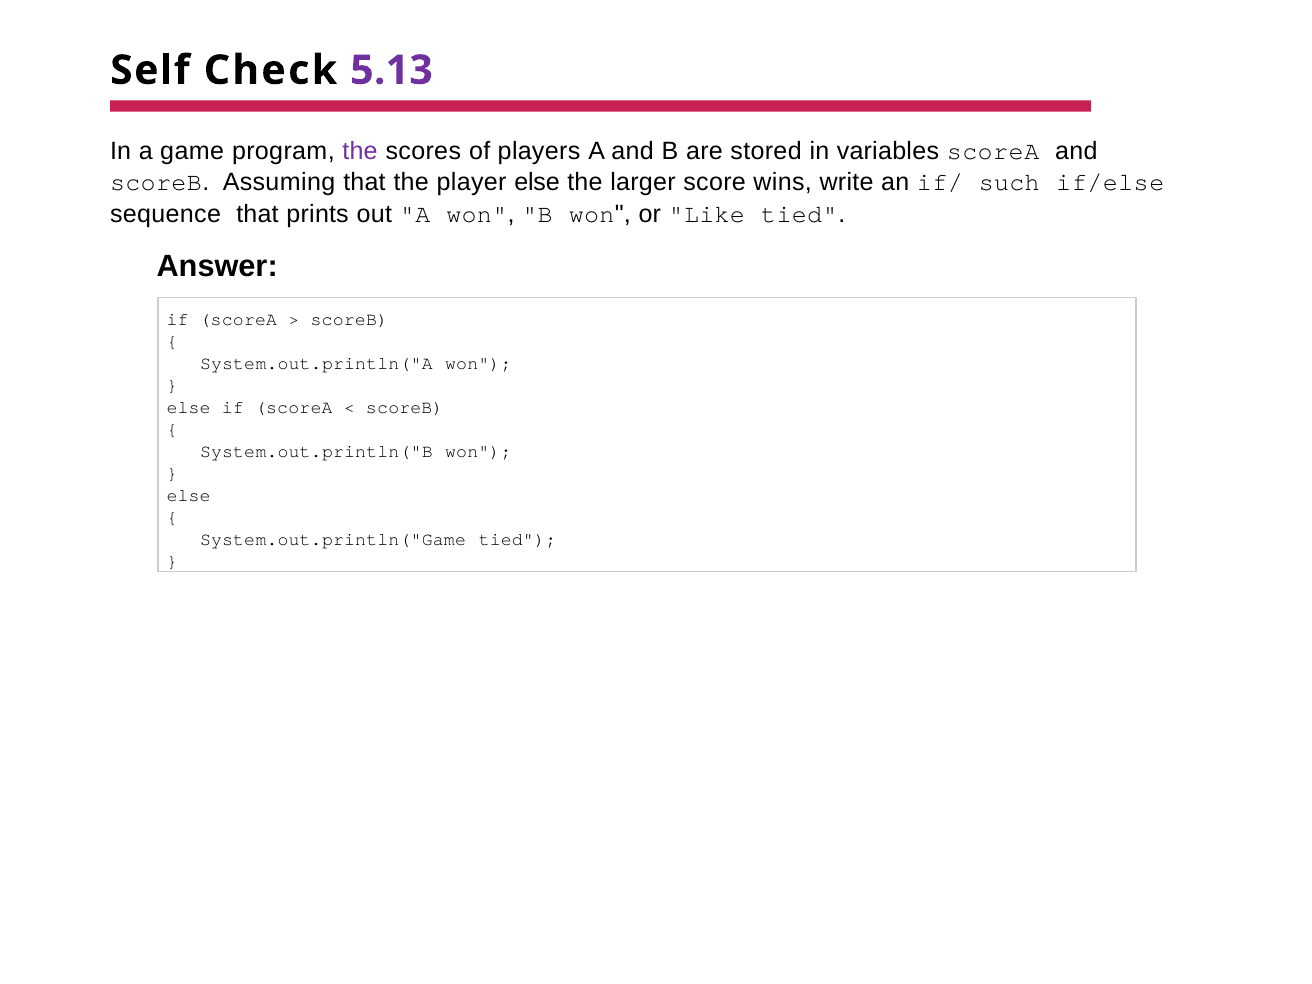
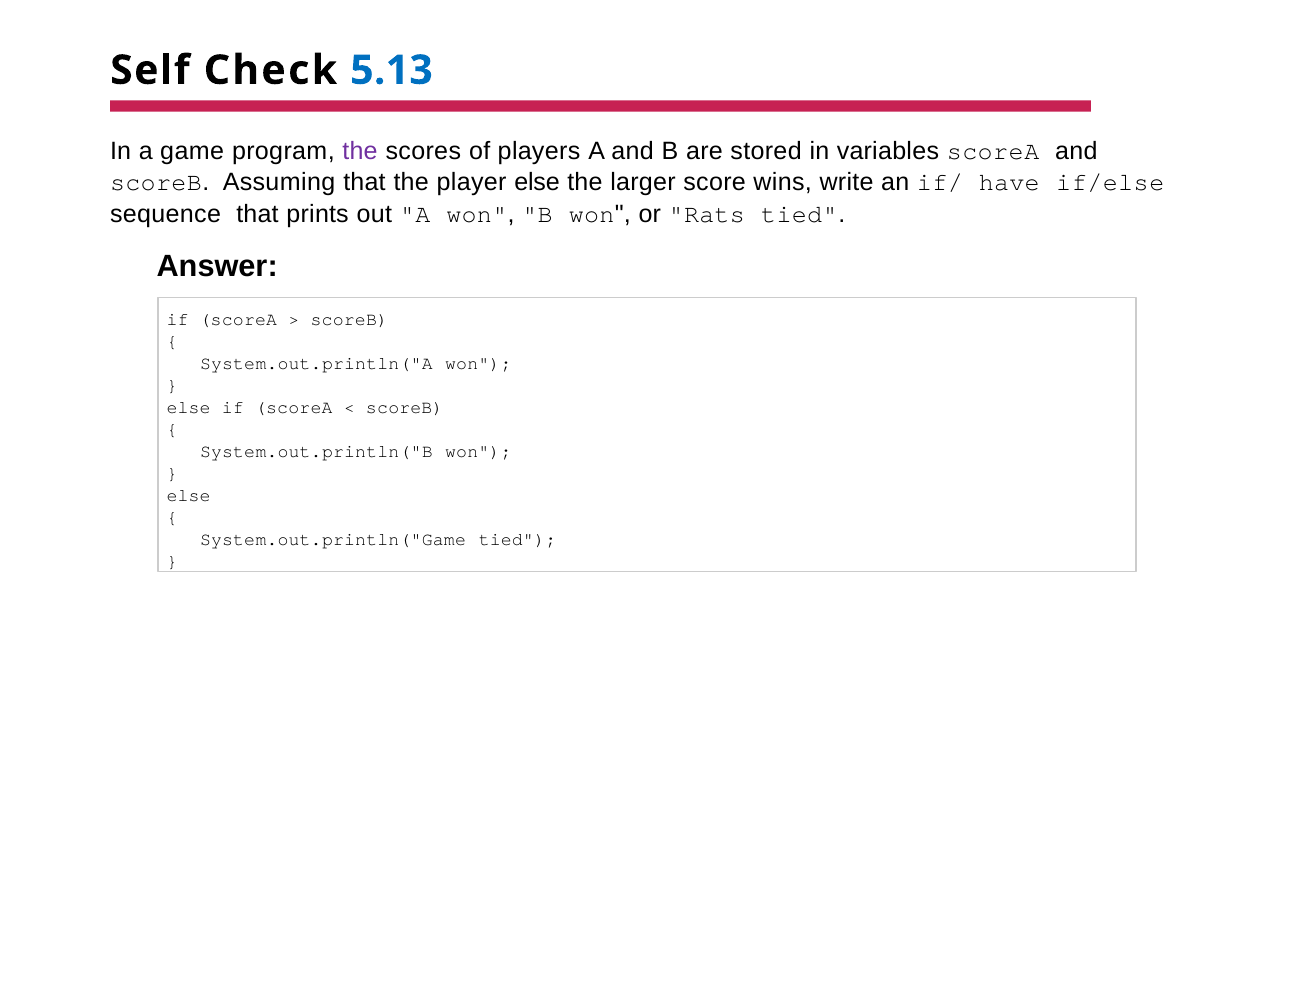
5.13 colour: purple -> blue (392, 70)
such: such -> have (1009, 183)
Like: Like -> Rats (707, 214)
